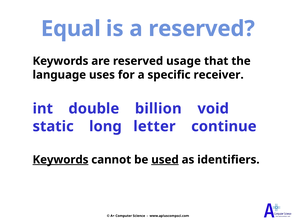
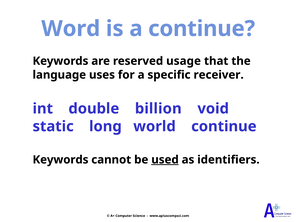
Equal: Equal -> Word (71, 29)
a reserved: reserved -> continue (202, 29)
letter: letter -> world (155, 126)
Keywords underline: present -> none (61, 160)
